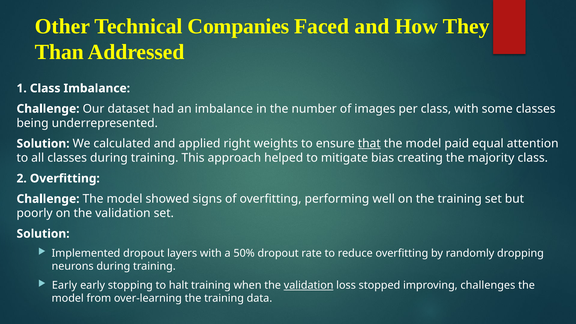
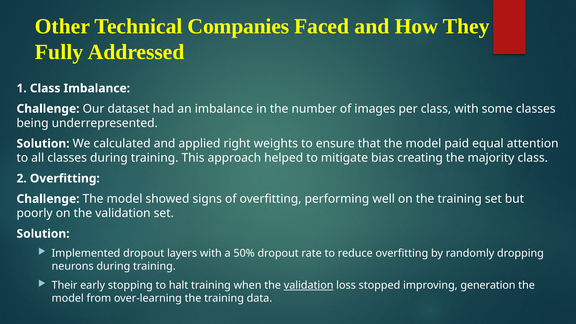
Than: Than -> Fully (59, 52)
that underline: present -> none (369, 144)
Early: Early -> Their (65, 285)
challenges: challenges -> generation (488, 285)
